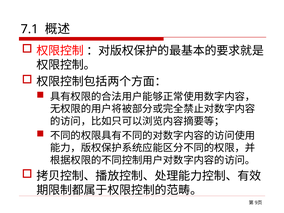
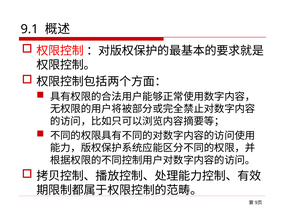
7.1: 7.1 -> 9.1 (30, 29)
